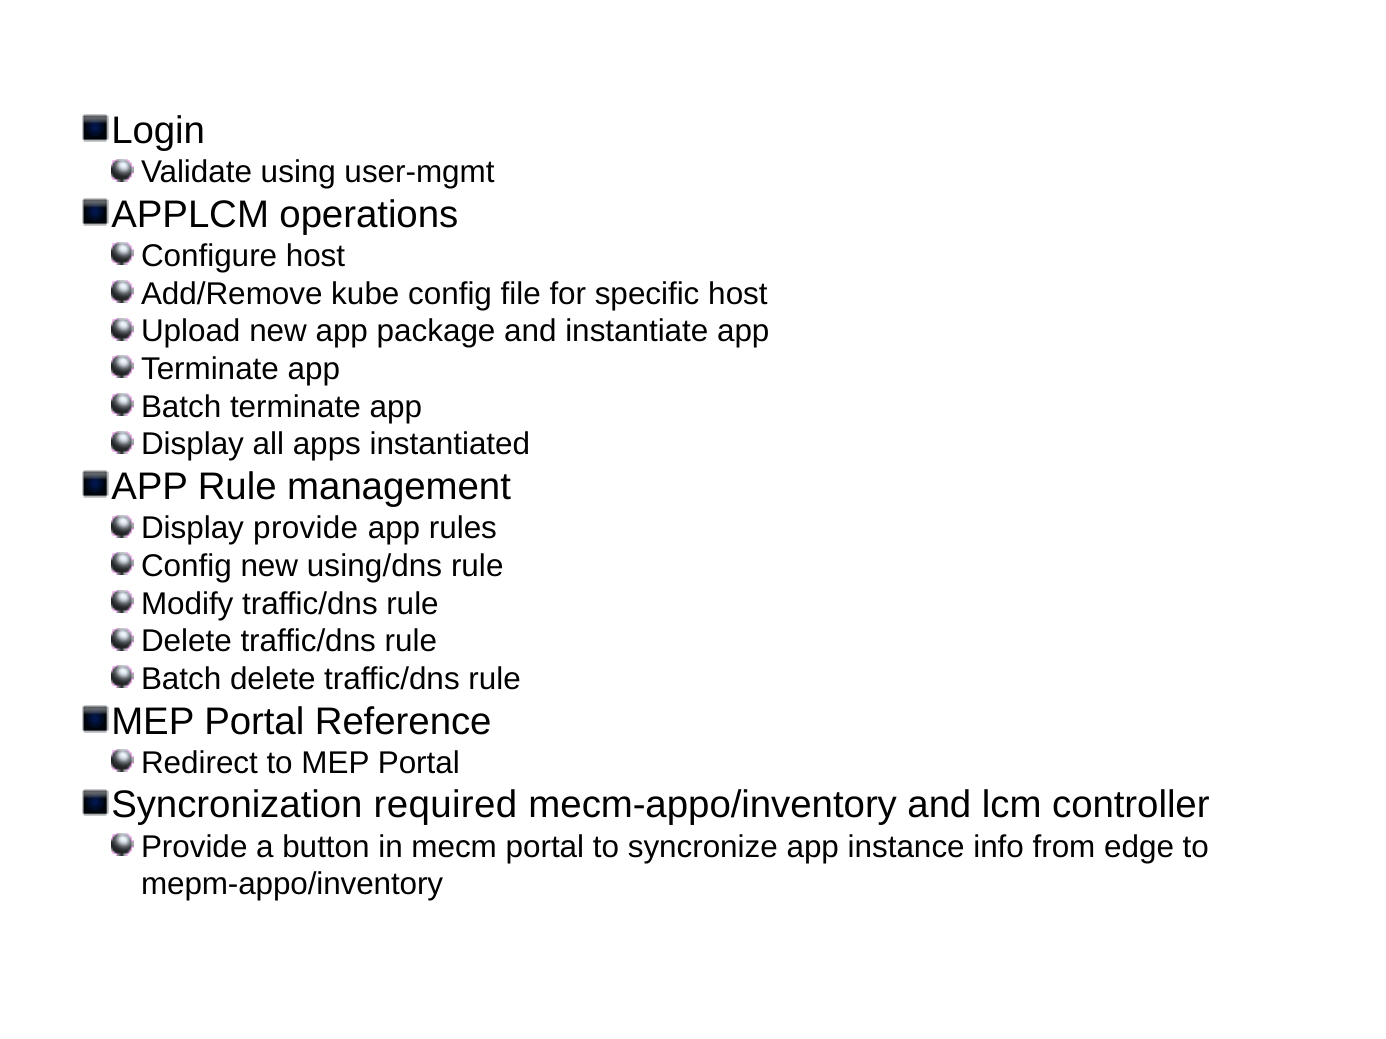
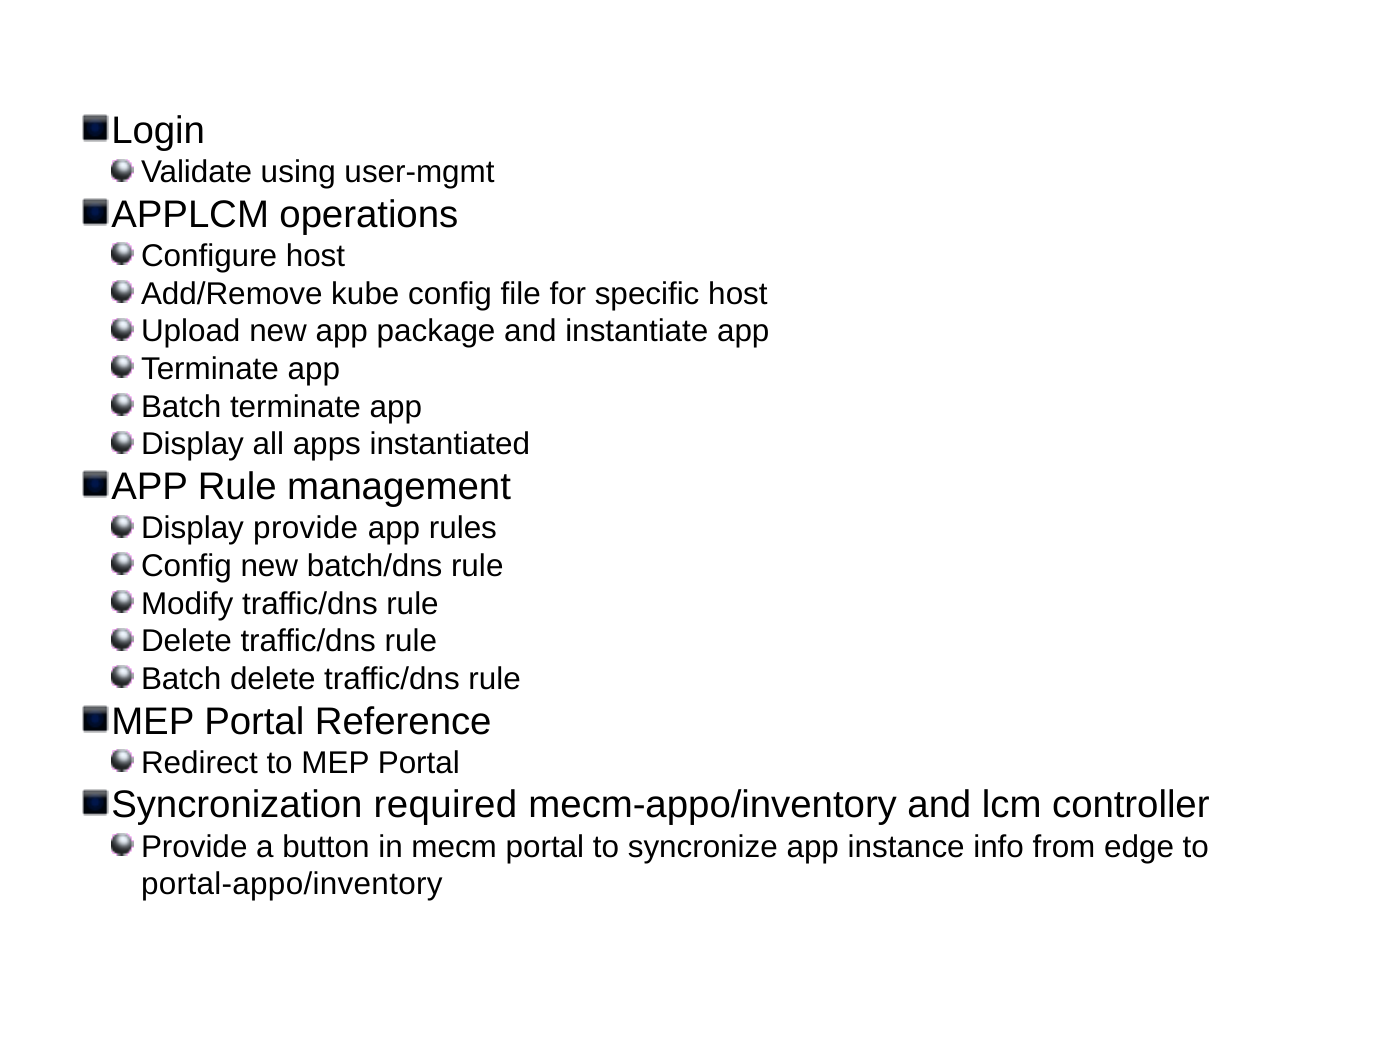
using/dns: using/dns -> batch/dns (375, 566)
mepm-appo/inventory: mepm-appo/inventory -> portal-appo/inventory (292, 885)
